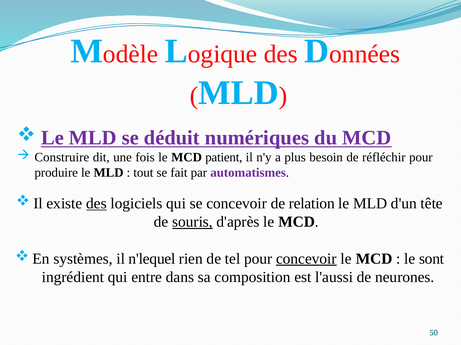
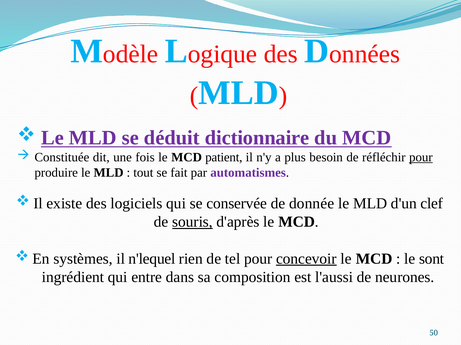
numériques: numériques -> dictionnaire (257, 138)
Construire: Construire -> Constituée (62, 158)
pour underline: none -> present (421, 158)
des underline: present -> none (96, 204)
se concevoir: concevoir -> conservée (237, 204)
relation: relation -> donnée (312, 204)
tête: tête -> clef (432, 204)
